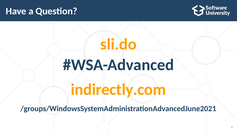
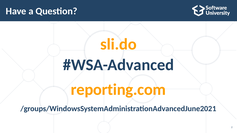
indirectly.com: indirectly.com -> reporting.com (118, 90)
